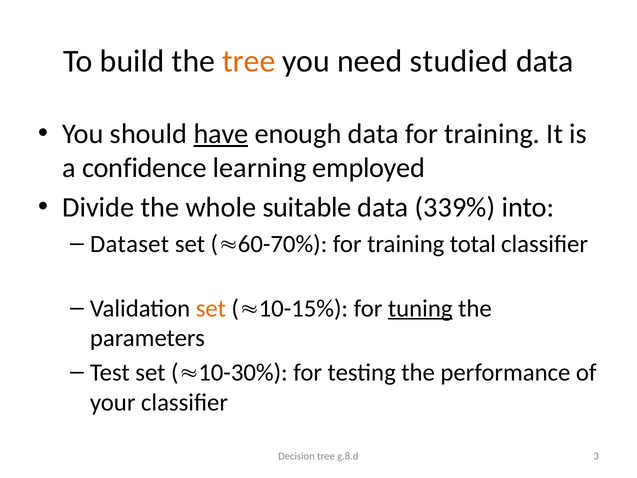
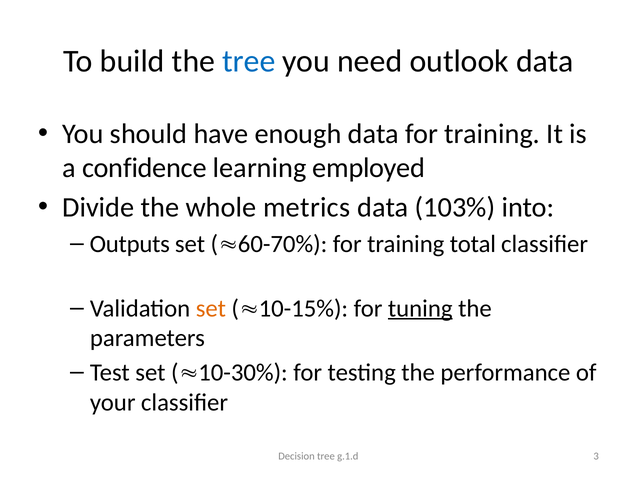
tree colour: orange -> blue (249, 61)
studied: studied -> outlook (459, 61)
have underline: present -> none (221, 134)
suitable: suitable -> metrics (307, 207)
339%: 339% -> 103% (455, 207)
Dataset: Dataset -> Outputs (130, 244)
g.8.d: g.8.d -> g.1.d (348, 456)
